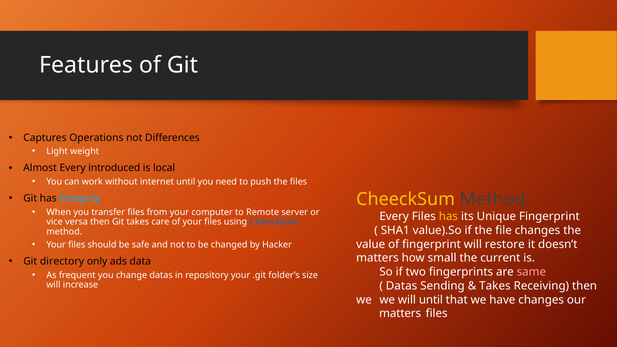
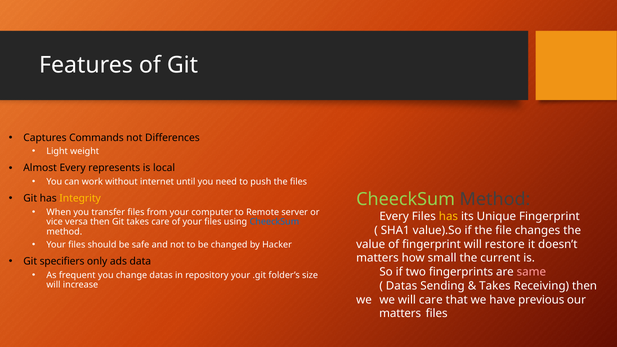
Operations: Operations -> Commands (96, 138)
introduced: introduced -> represents (114, 168)
Integrity colour: light blue -> yellow (80, 199)
CheeckSum colour: yellow -> light green (406, 199)
directory: directory -> specifiers (62, 261)
will until: until -> care (431, 300)
have changes: changes -> previous (541, 300)
